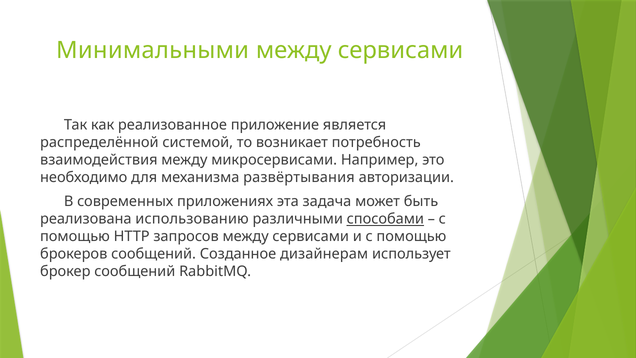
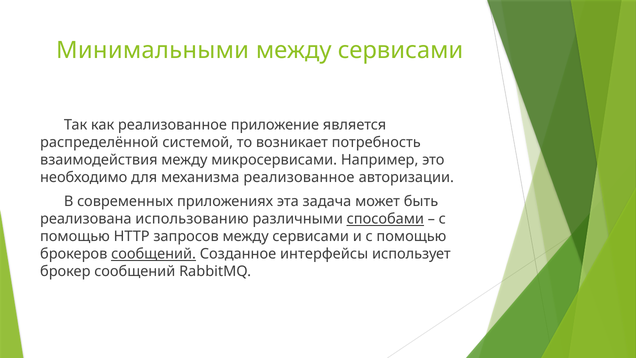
механизма развёртывания: развёртывания -> реализованное (299, 177)
сообщений underline: none -> present (154, 254)
дизайнерам: дизайнерам -> интерфейсы (324, 254)
